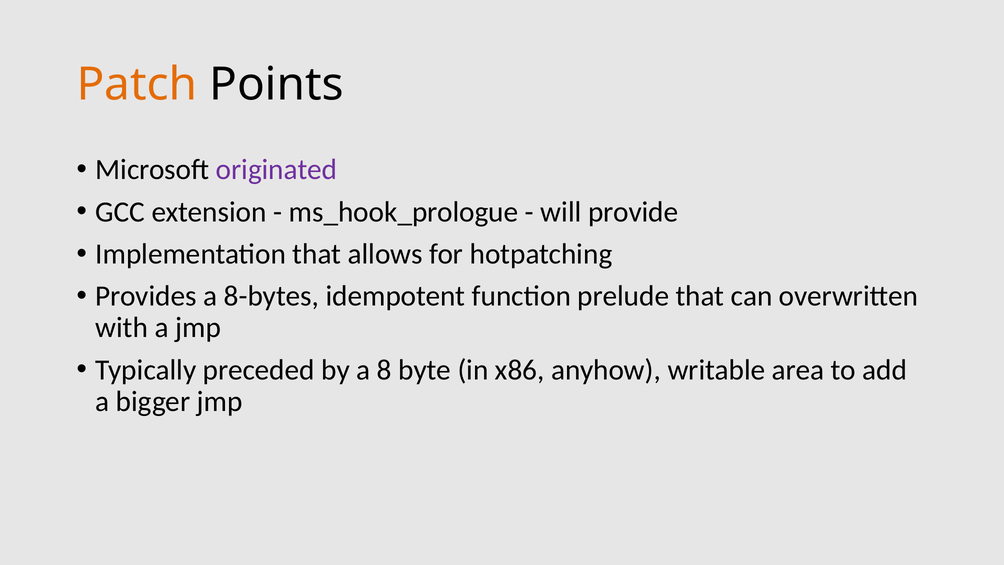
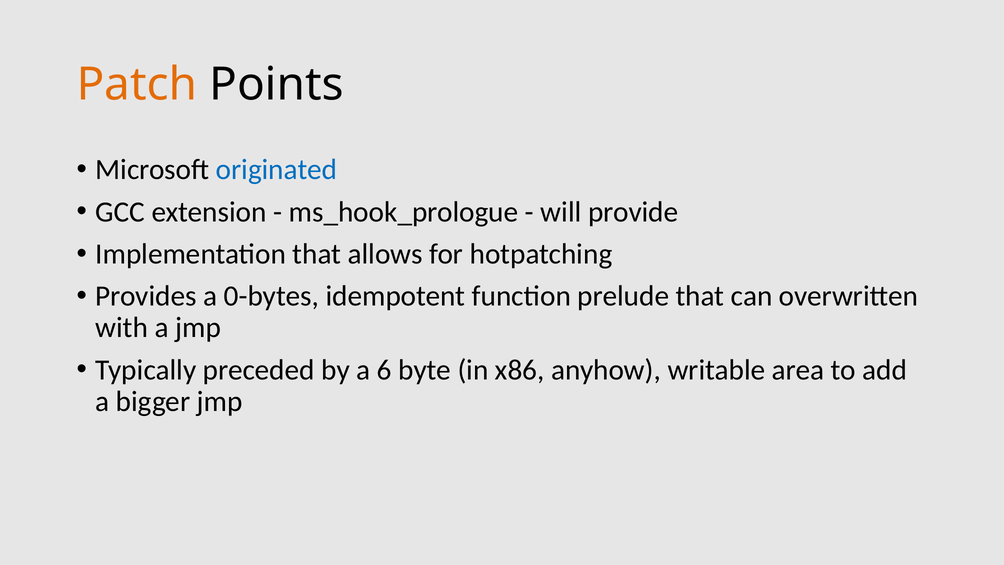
originated colour: purple -> blue (277, 170)
8-bytes: 8-bytes -> 0-bytes (271, 296)
8: 8 -> 6 (384, 370)
